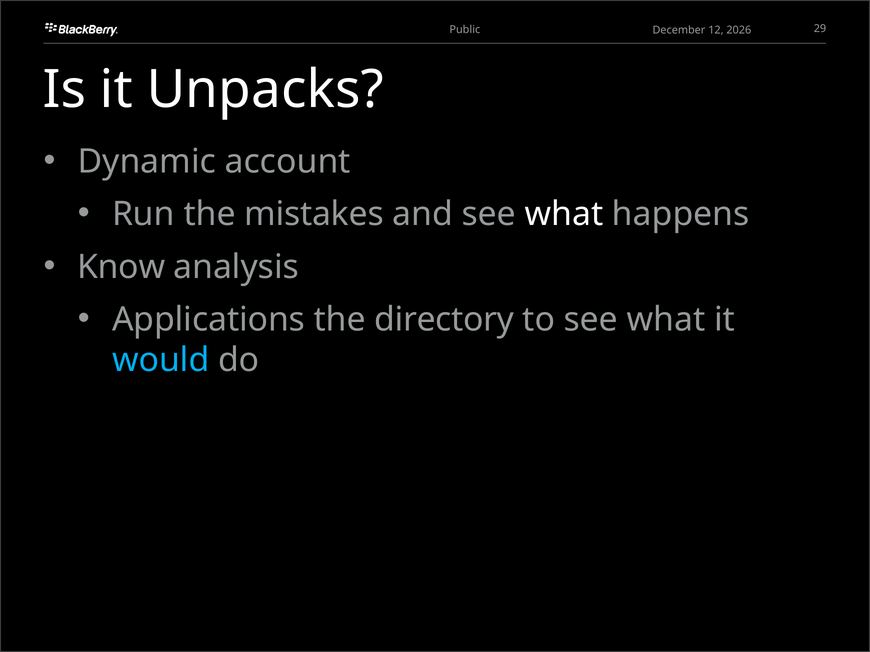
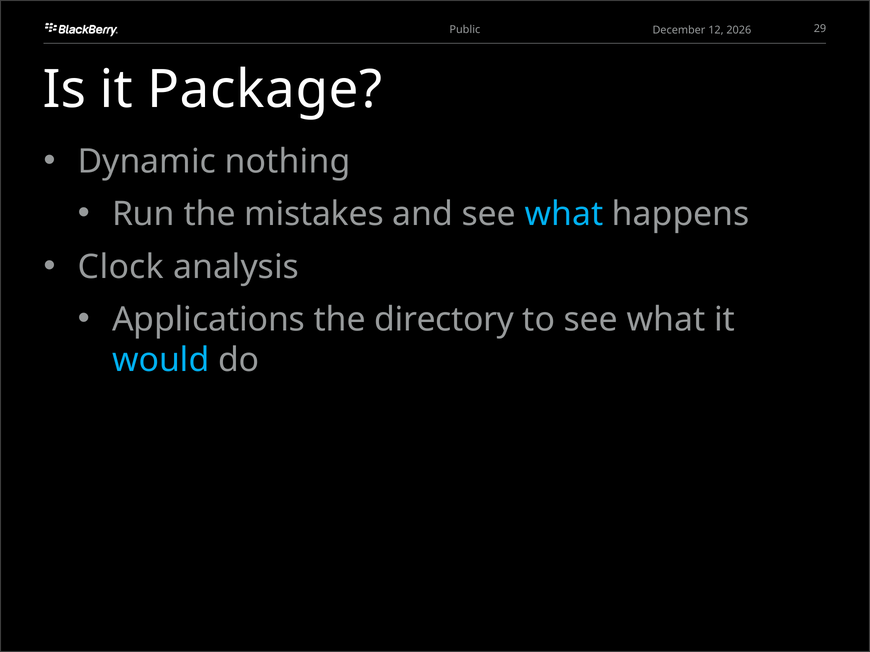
Unpacks: Unpacks -> Package (265, 90)
account: account -> nothing (288, 162)
what colour: white -> light blue (564, 214)
Know: Know -> Clock (121, 267)
